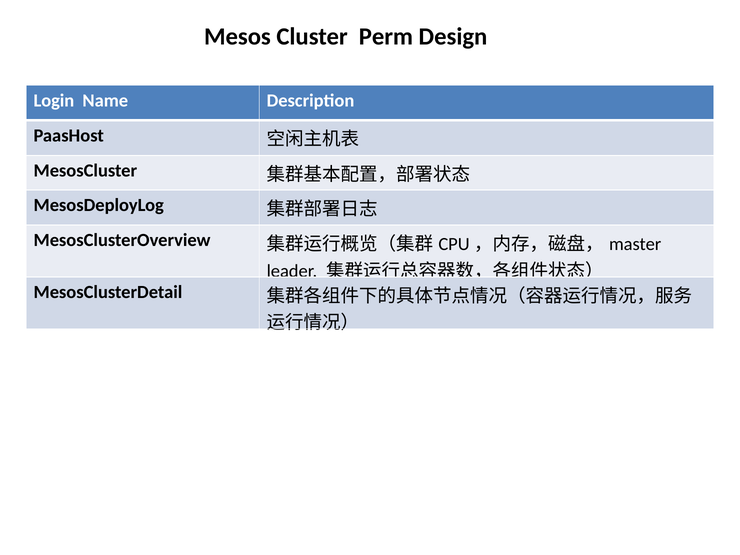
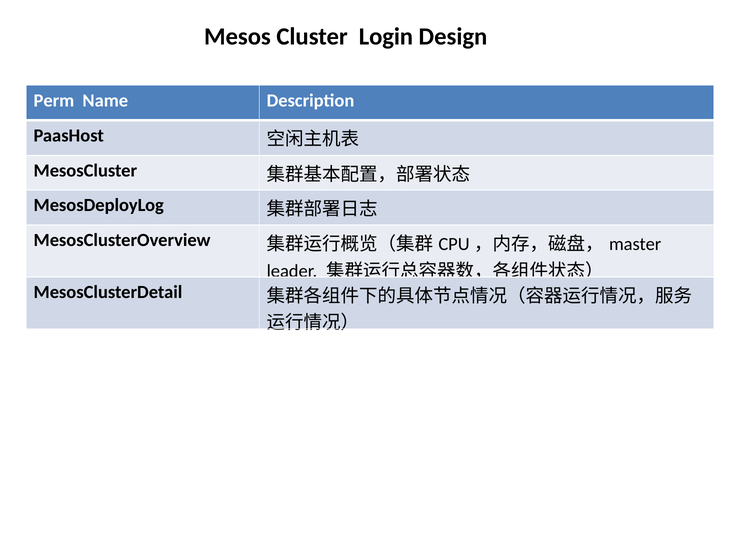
Perm: Perm -> Login (386, 36)
Login: Login -> Perm (54, 100)
